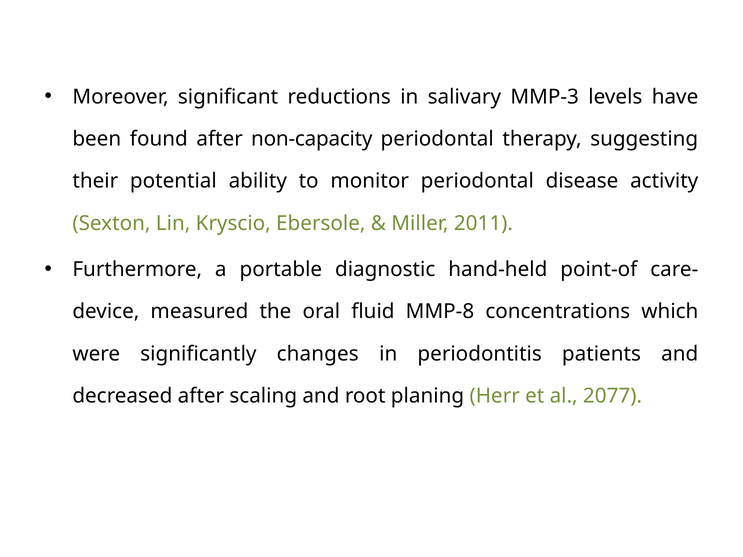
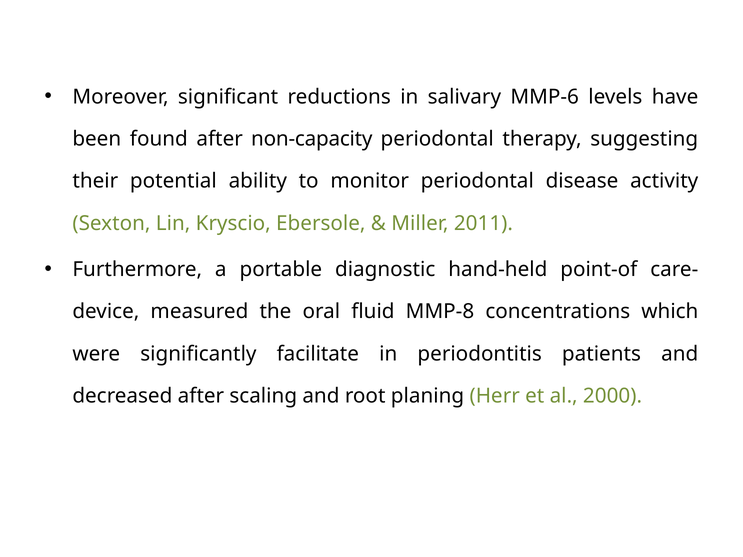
MMP-3: MMP-3 -> MMP-6 (545, 97)
changes: changes -> facilitate (318, 354)
2077: 2077 -> 2000 (613, 396)
